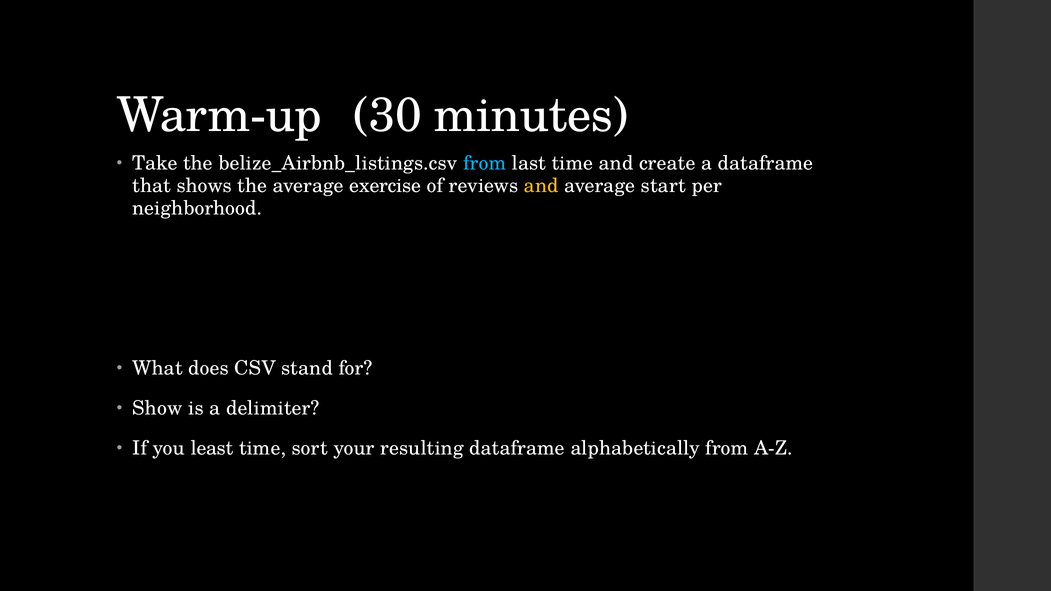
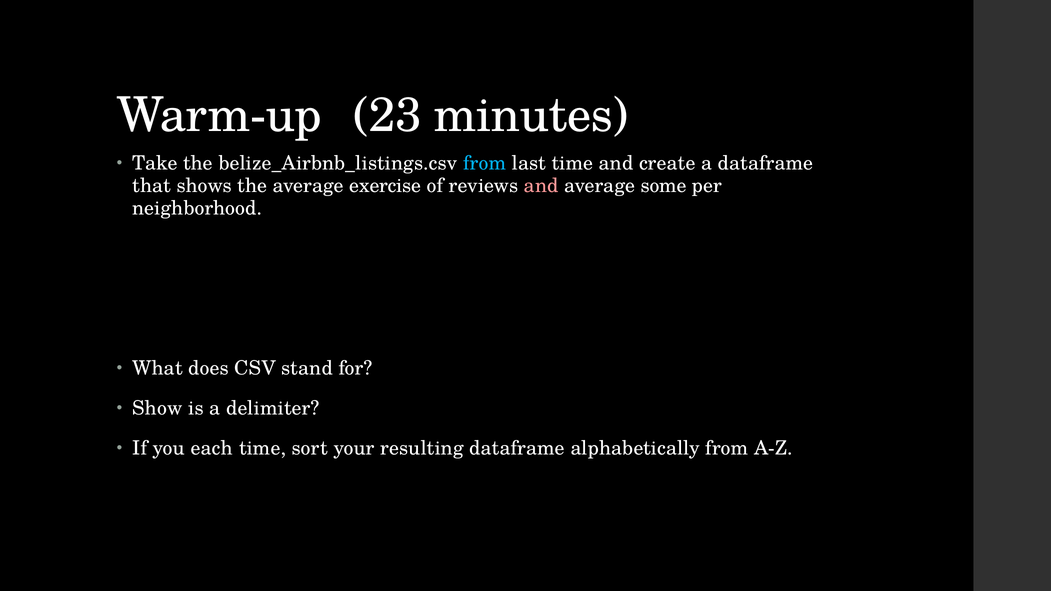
30: 30 -> 23 (388, 116)
and colour: yellow -> pink (541, 186)
start: start -> some (663, 186)
least: least -> each (212, 448)
